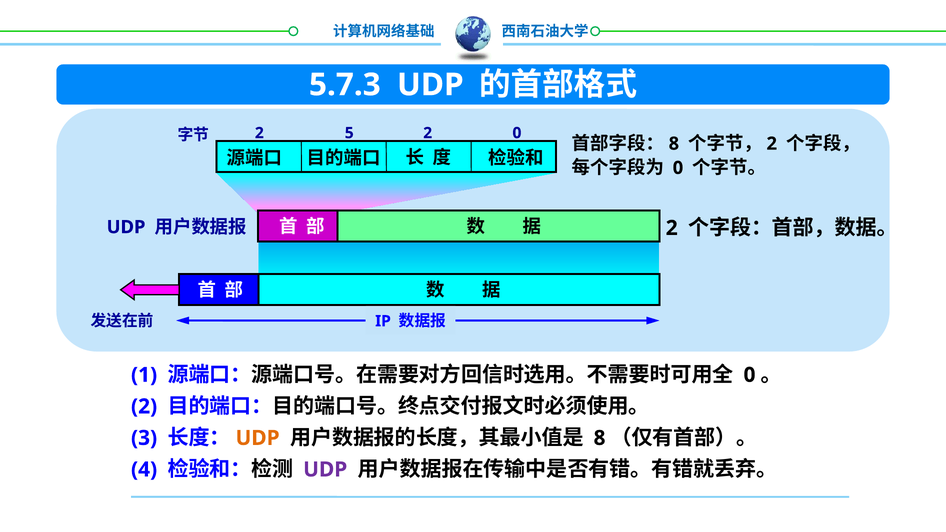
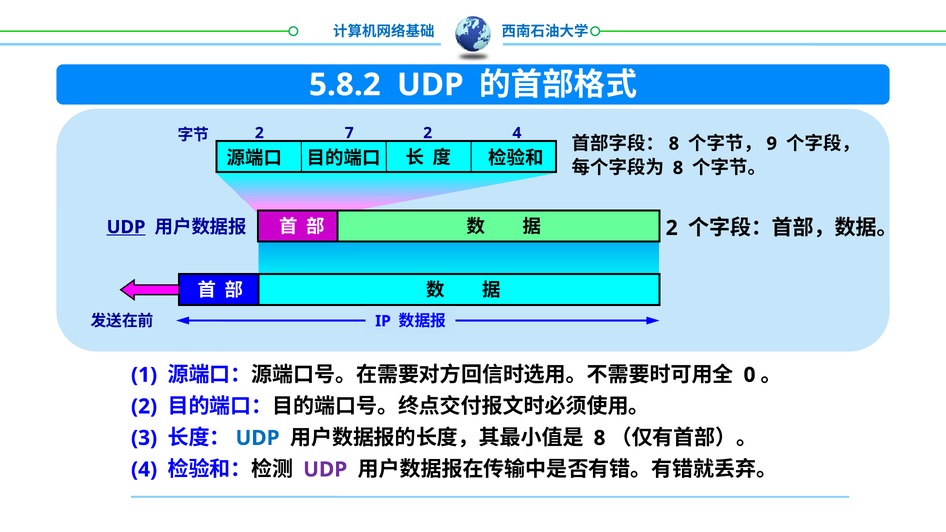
5.7.3: 5.7.3 -> 5.8.2 (345, 85)
5: 5 -> 7 (349, 133)
2 0: 0 -> 4 (517, 133)
2: 2 -> 9 (772, 144)
0: 0 -> 8 (678, 168)
UDP underline: none -> present (126, 227)
UDP colour: orange -> blue (258, 438)
